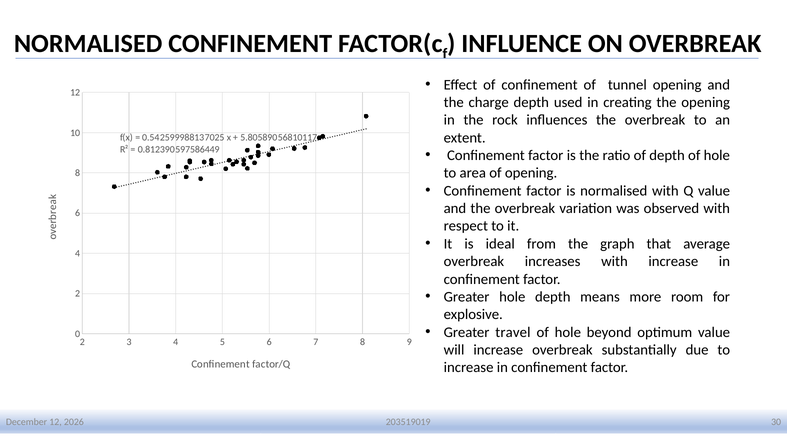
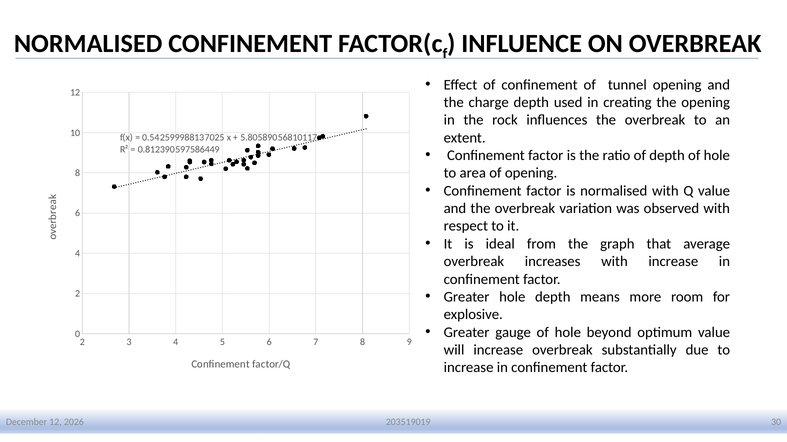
travel: travel -> gauge (513, 333)
